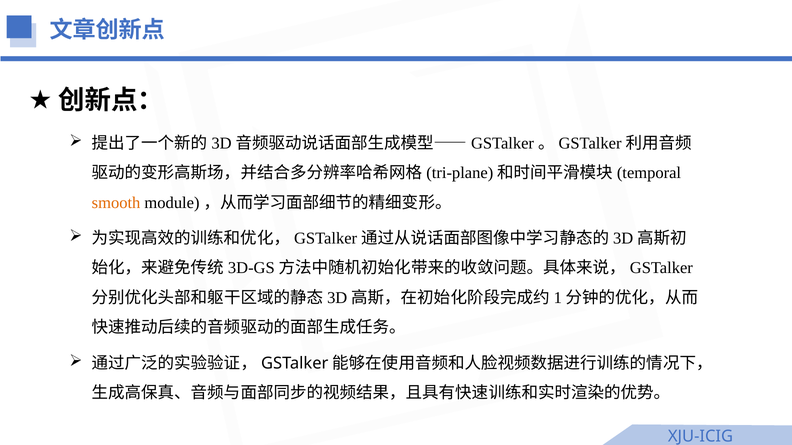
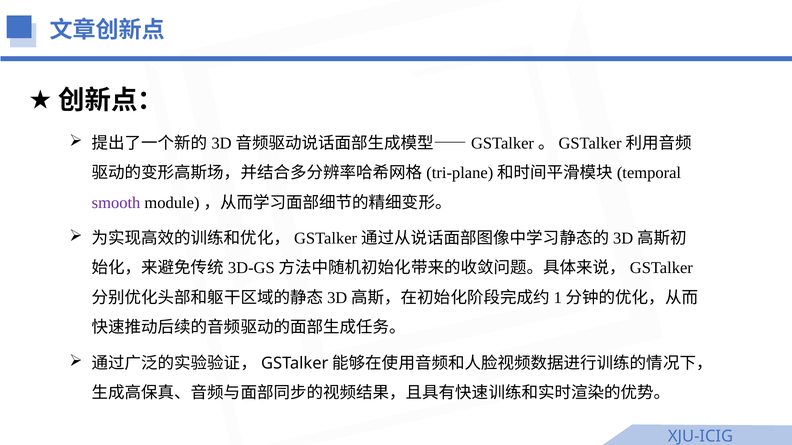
smooth colour: orange -> purple (116, 203)
